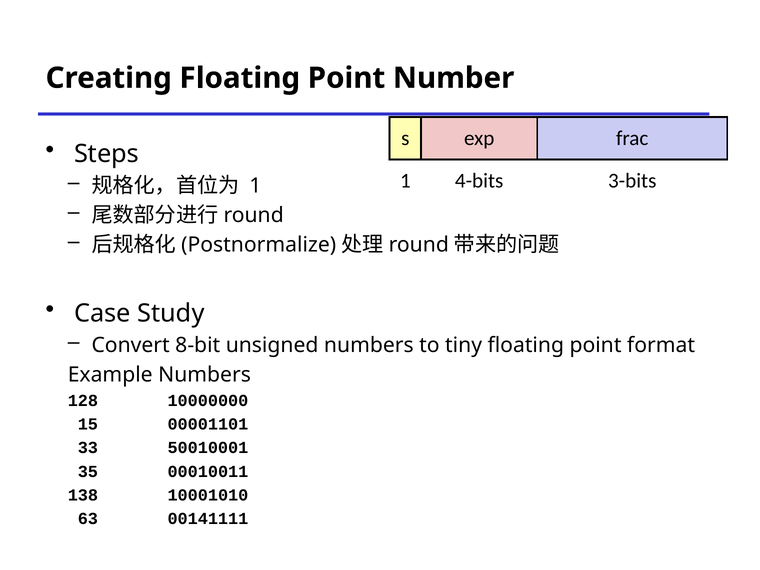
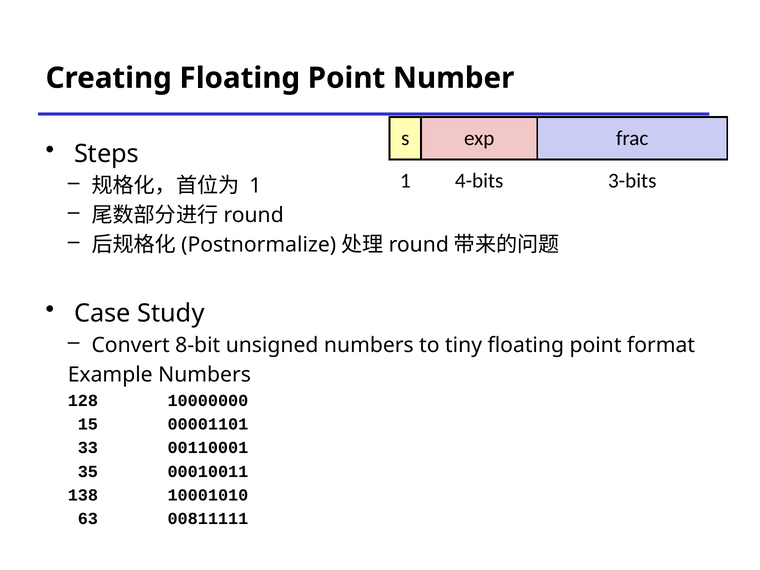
50010001: 50010001 -> 00110001 (208, 448)
00141111: 00141111 -> 00811111 (208, 519)
